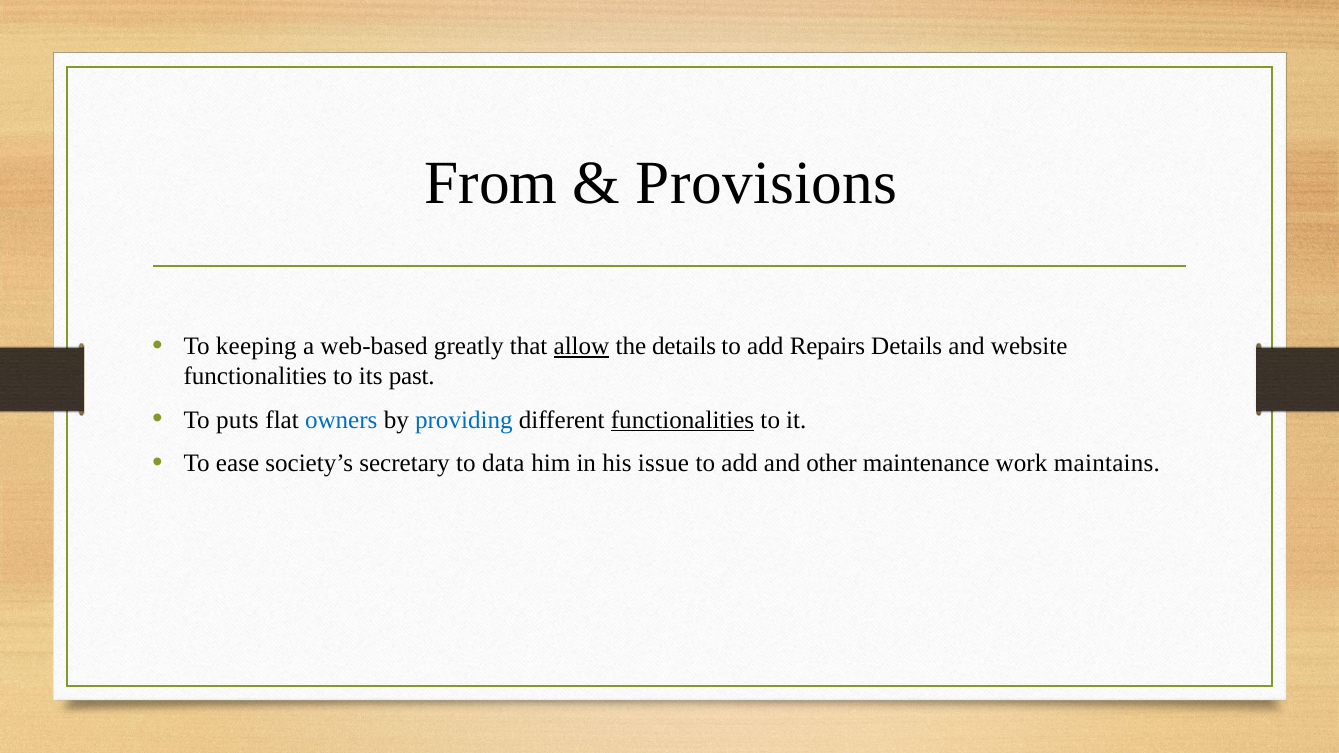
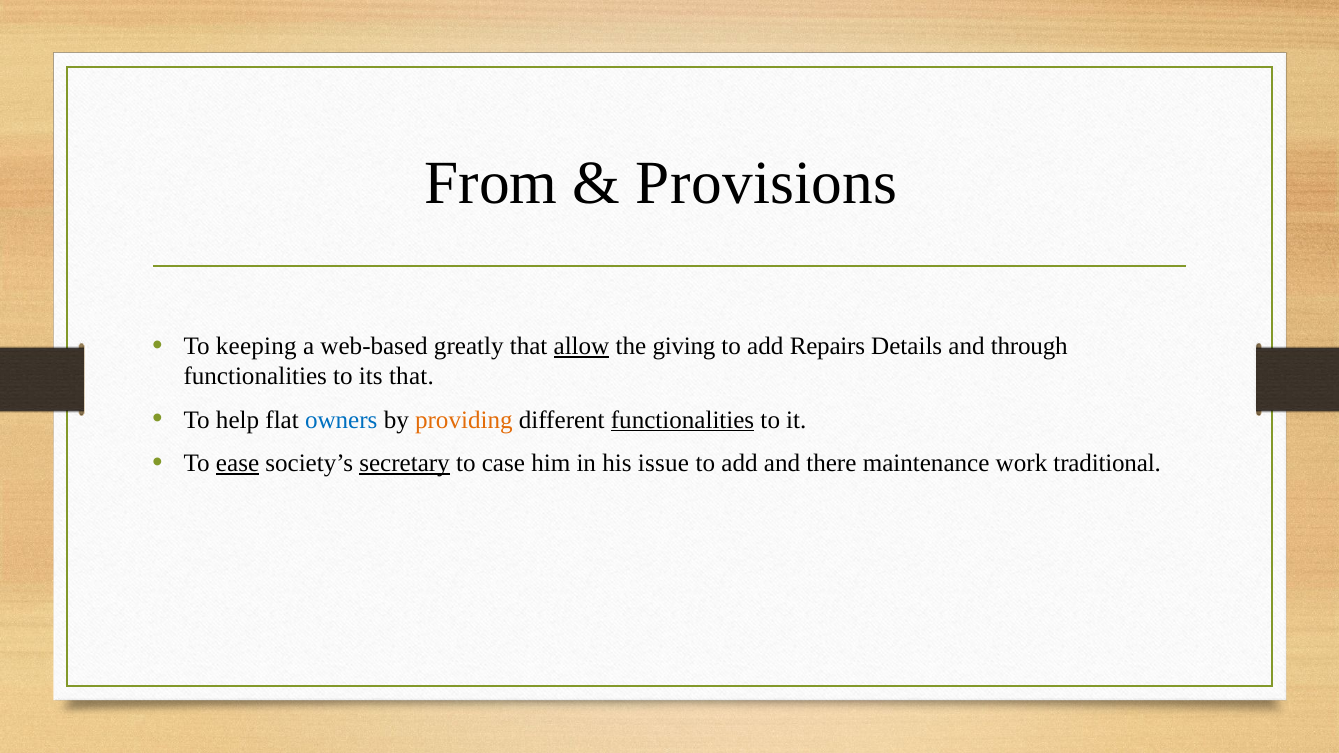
the details: details -> giving (684, 346)
website: website -> through (1029, 346)
its past: past -> that (411, 376)
puts: puts -> help (238, 420)
providing colour: blue -> orange (464, 420)
ease underline: none -> present (238, 463)
secretary underline: none -> present (405, 463)
data: data -> case (503, 463)
other: other -> there (831, 463)
maintains: maintains -> traditional (1107, 463)
